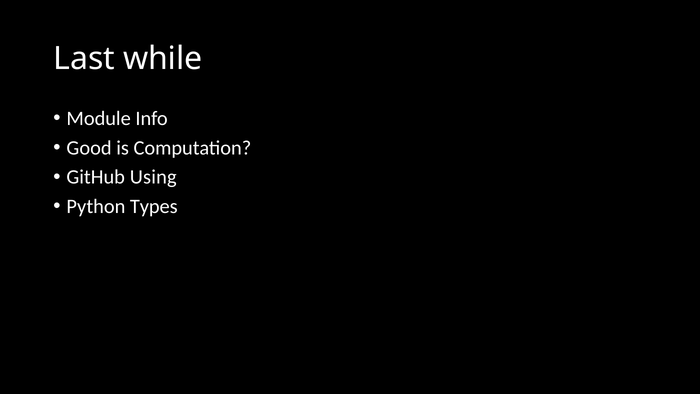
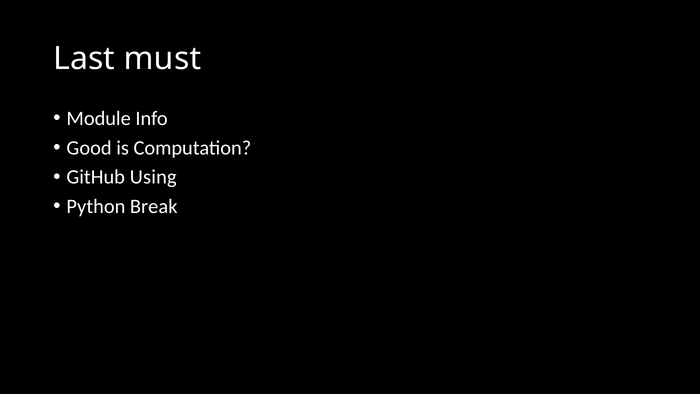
while: while -> must (163, 59)
Types: Types -> Break (154, 206)
